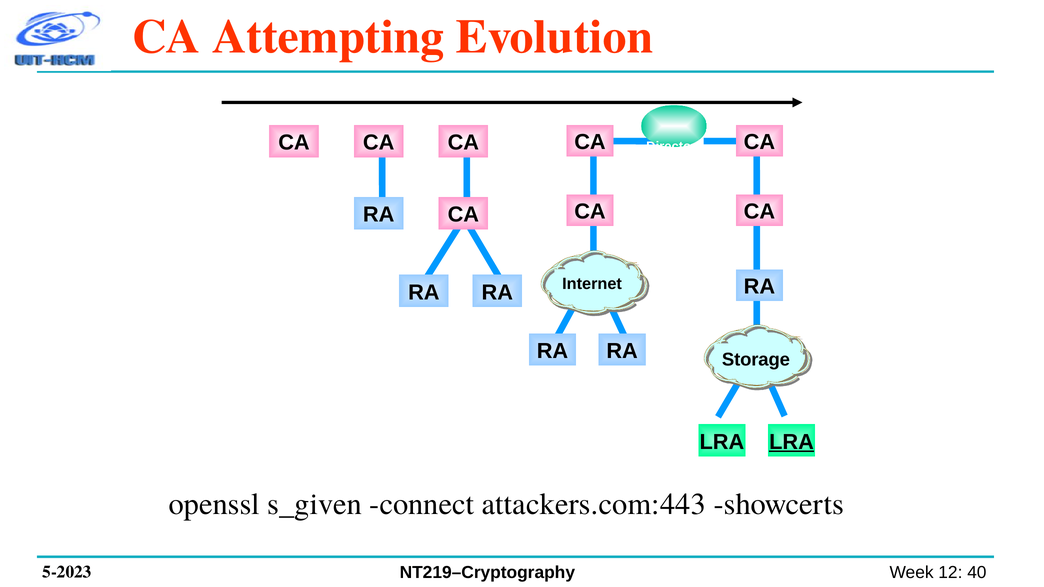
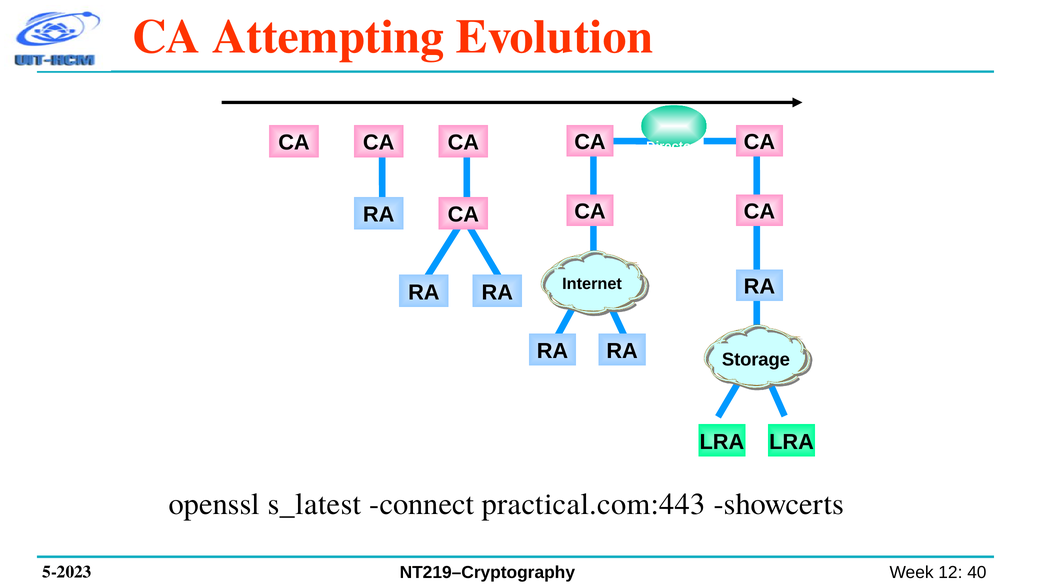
LRA underline: present -> none (792, 442)
s_given: s_given -> s_latest (314, 504)
attackers.com:443: attackers.com:443 -> practical.com:443 (594, 504)
